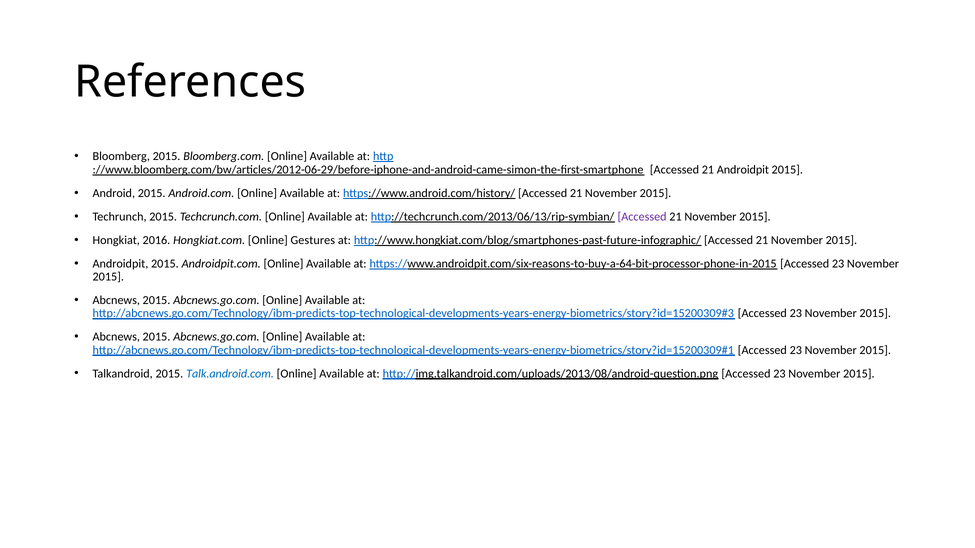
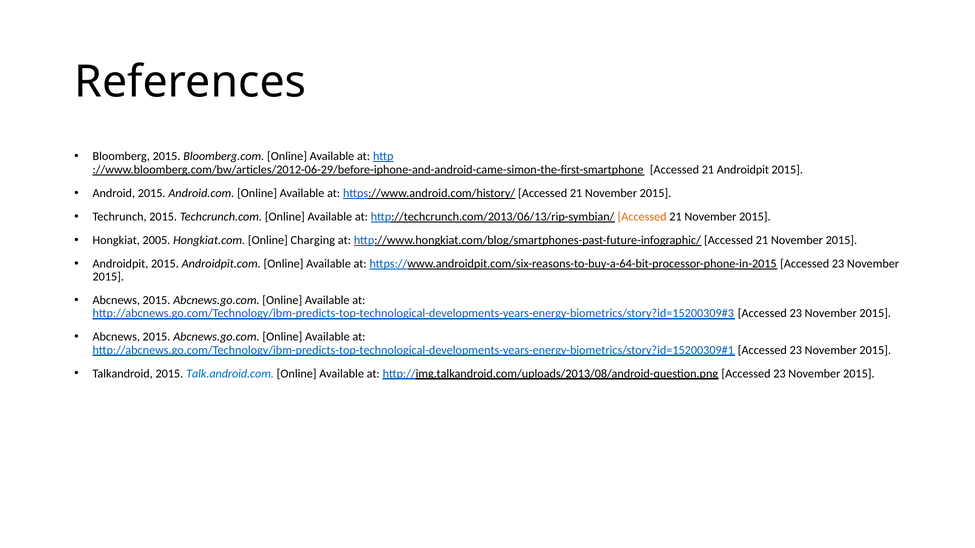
Accessed colour: purple -> orange (642, 217)
2016: 2016 -> 2005 (156, 240)
Gestures: Gestures -> Charging (313, 240)
